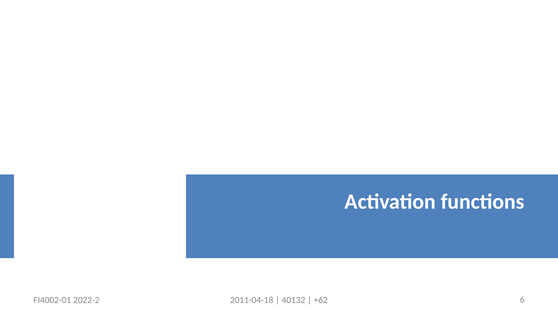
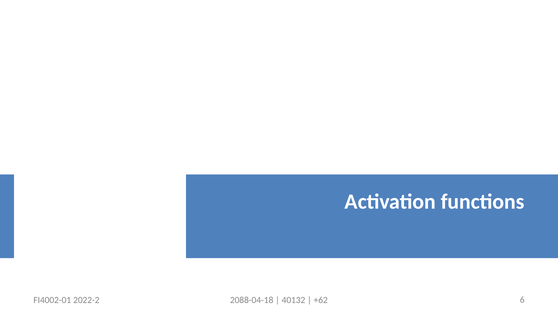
2011-04-18: 2011-04-18 -> 2088-04-18 (252, 300)
